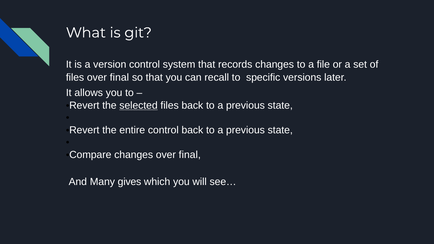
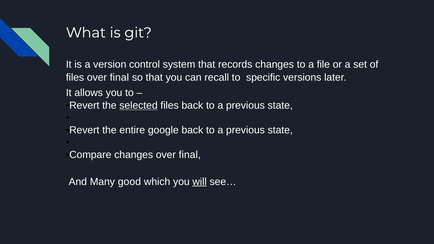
entire control: control -> google (163, 130)
gives: gives -> good (129, 182)
will underline: none -> present (200, 182)
